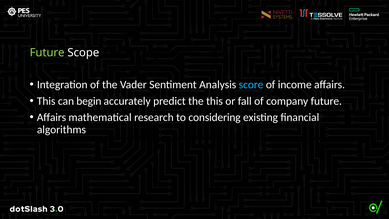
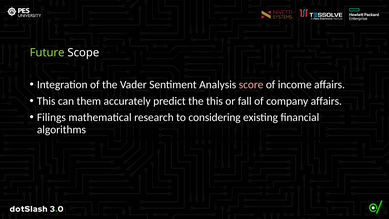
score colour: light blue -> pink (251, 85)
begin: begin -> them (89, 101)
company future: future -> affairs (326, 101)
Affairs: Affairs -> Filings (51, 117)
